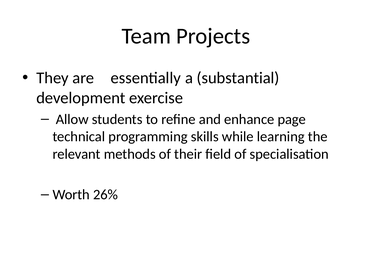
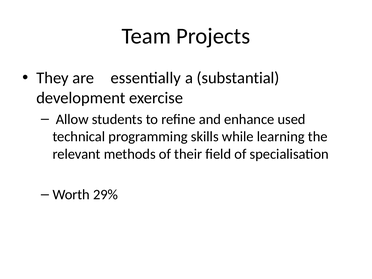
page: page -> used (292, 119)
26%: 26% -> 29% (106, 195)
